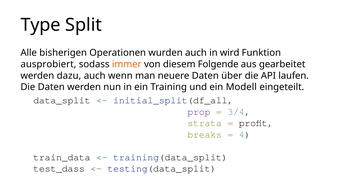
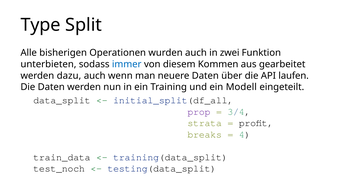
wird: wird -> zwei (230, 53)
ausprobiert: ausprobiert -> unterbieten (48, 64)
immer colour: orange -> blue (127, 64)
Folgende: Folgende -> Kommen (218, 64)
test_dass: test_dass -> test_noch (59, 169)
